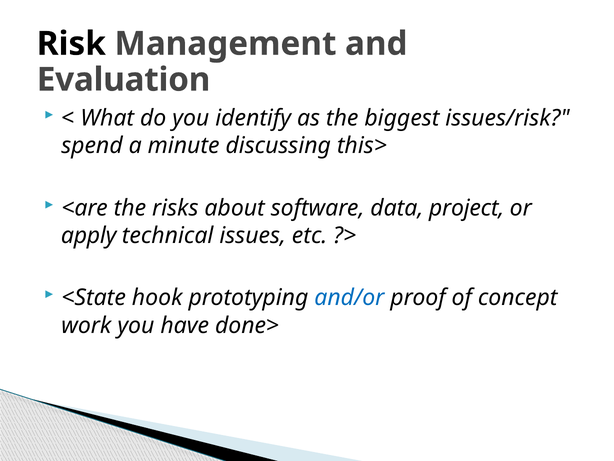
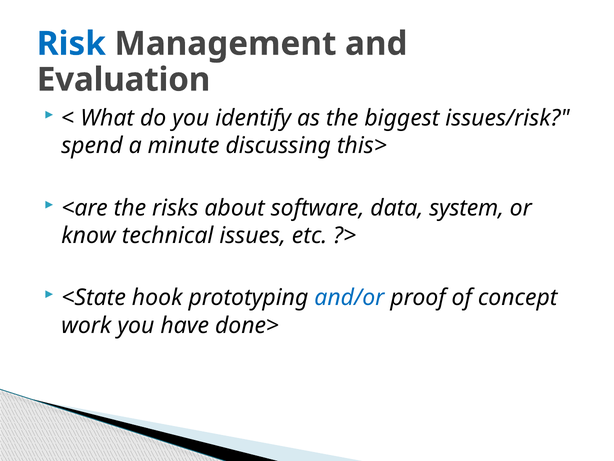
Risk colour: black -> blue (71, 44)
project: project -> system (467, 208)
apply: apply -> know (89, 235)
